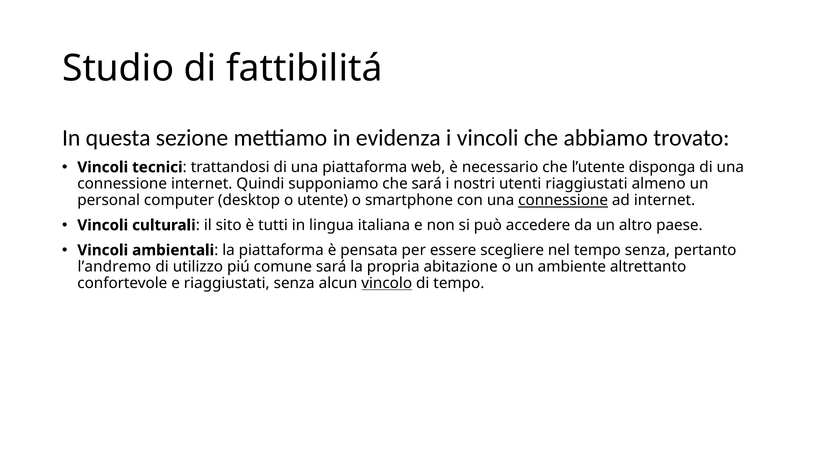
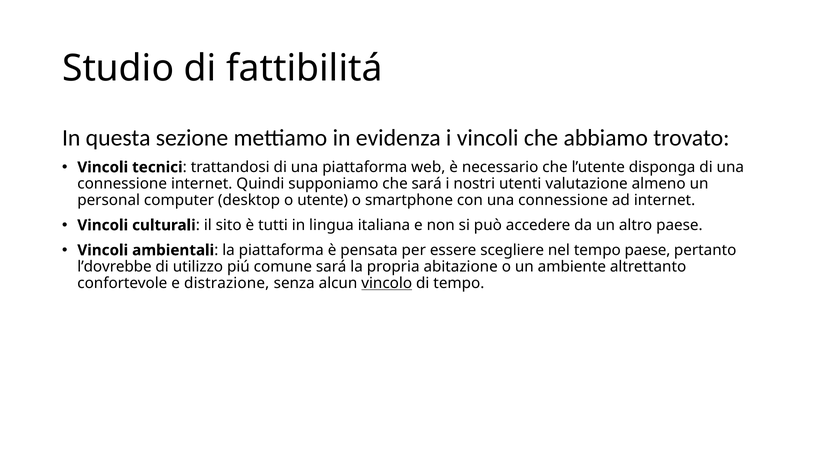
utenti riaggiustati: riaggiustati -> valutazione (587, 184)
connessione underline: present -> none (563, 200)
tempo senza: senza -> paese (647, 250)
l’andremo: l’andremo -> l’dovrebbe (114, 267)
e riaggiustati: riaggiustati -> distrazione (227, 283)
